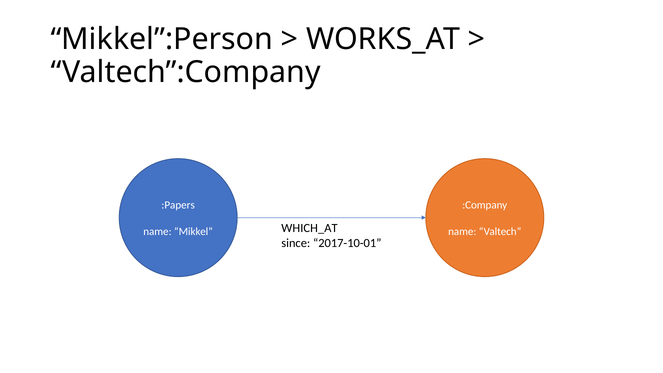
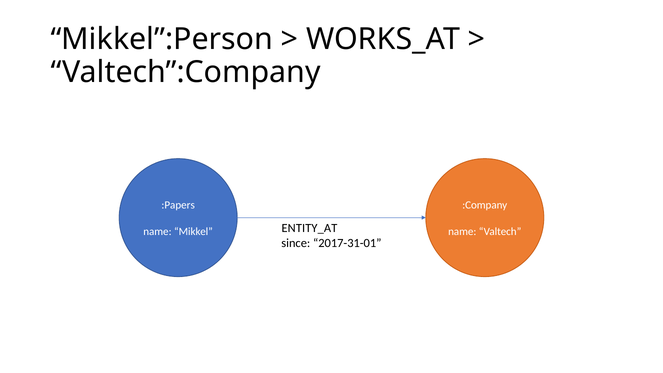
WHICH_AT: WHICH_AT -> ENTITY_AT (309, 228)
2017-10-01: 2017-10-01 -> 2017-31-01 (347, 243)
